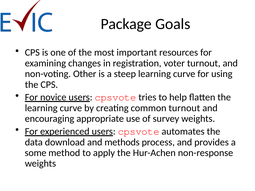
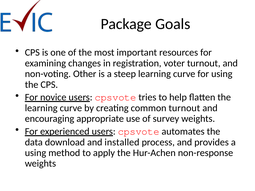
methods: methods -> installed (122, 142)
some: some -> using (36, 153)
